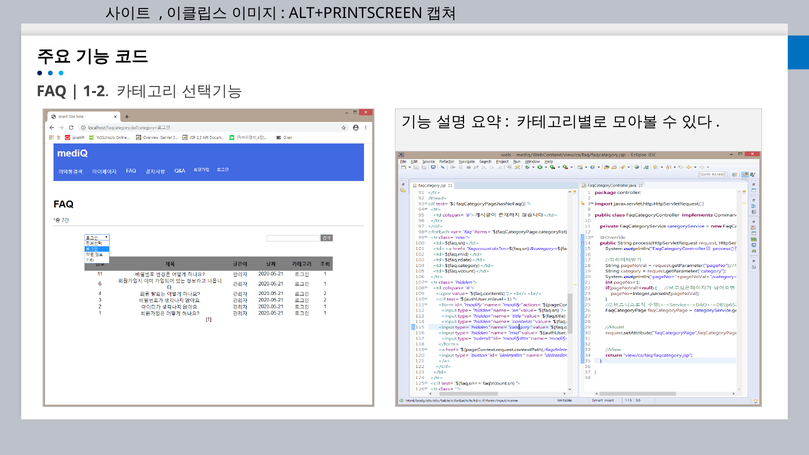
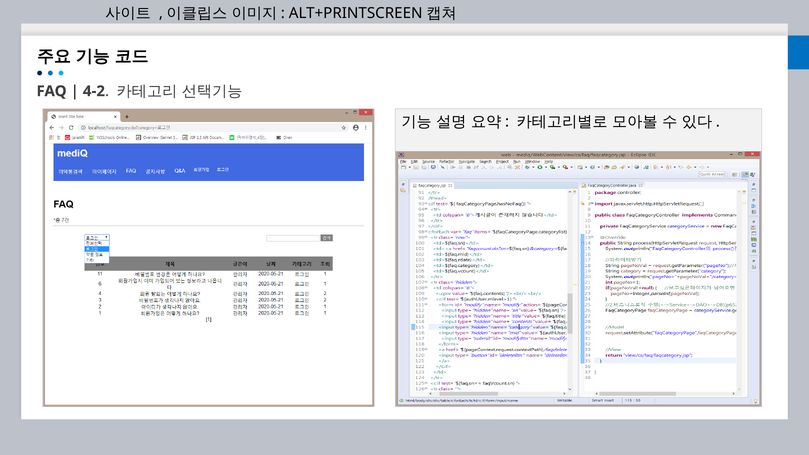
1-2: 1-2 -> 4-2 (94, 91)
